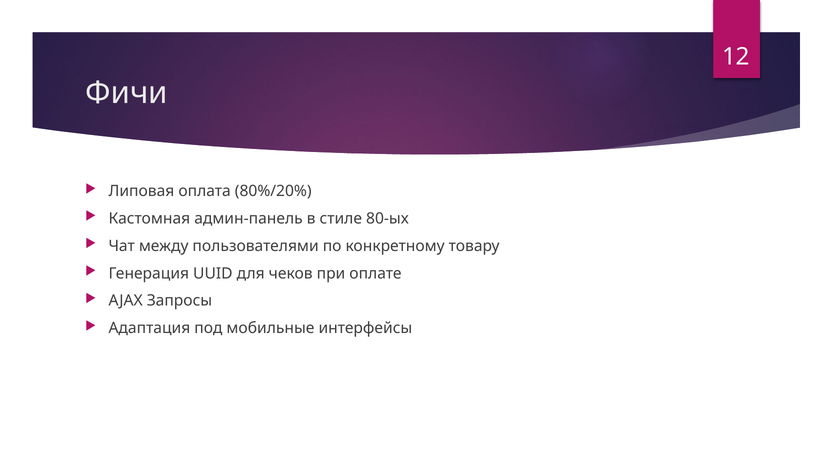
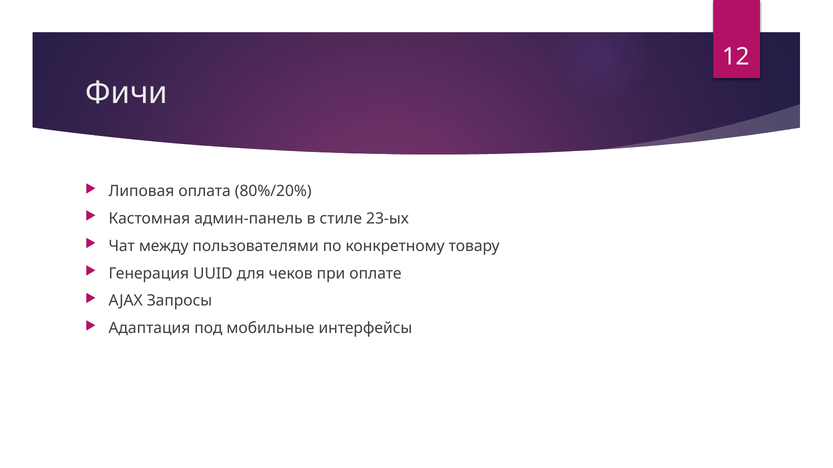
80-ых: 80-ых -> 23-ых (387, 219)
